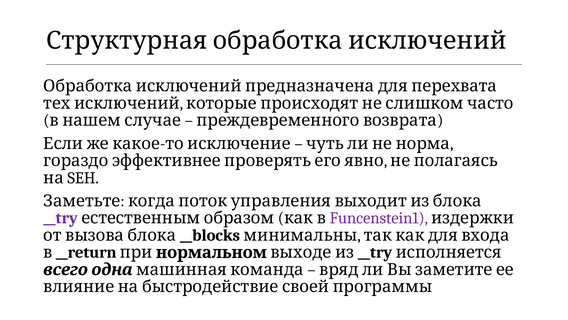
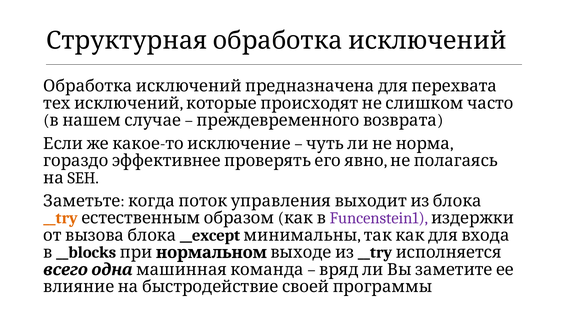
__try colour: purple -> orange (61, 218)
__blocks: __blocks -> __except (210, 235)
__return: __return -> __blocks (86, 252)
